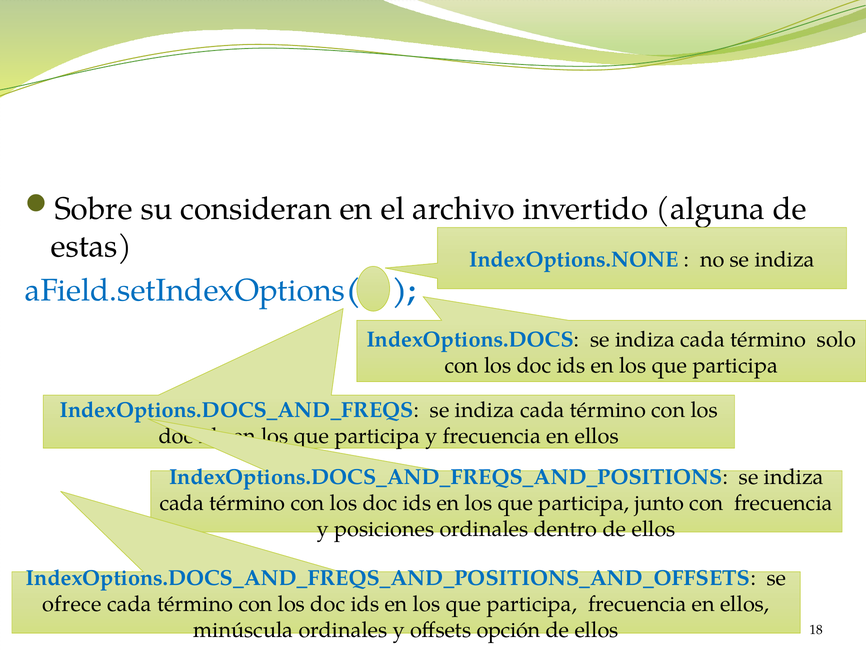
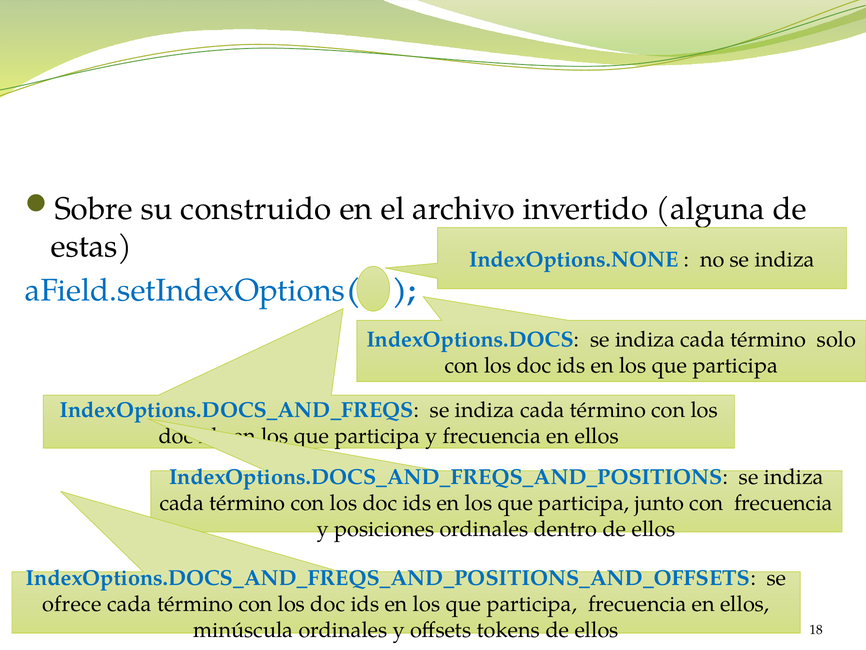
consideran: consideran -> construido (256, 209)
opción: opción -> tokens (508, 629)
